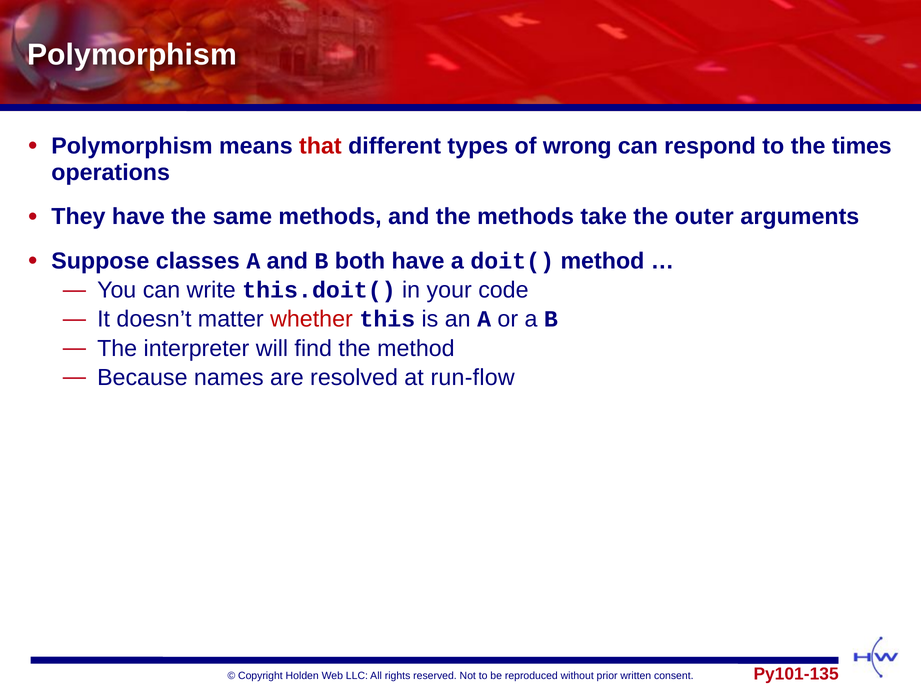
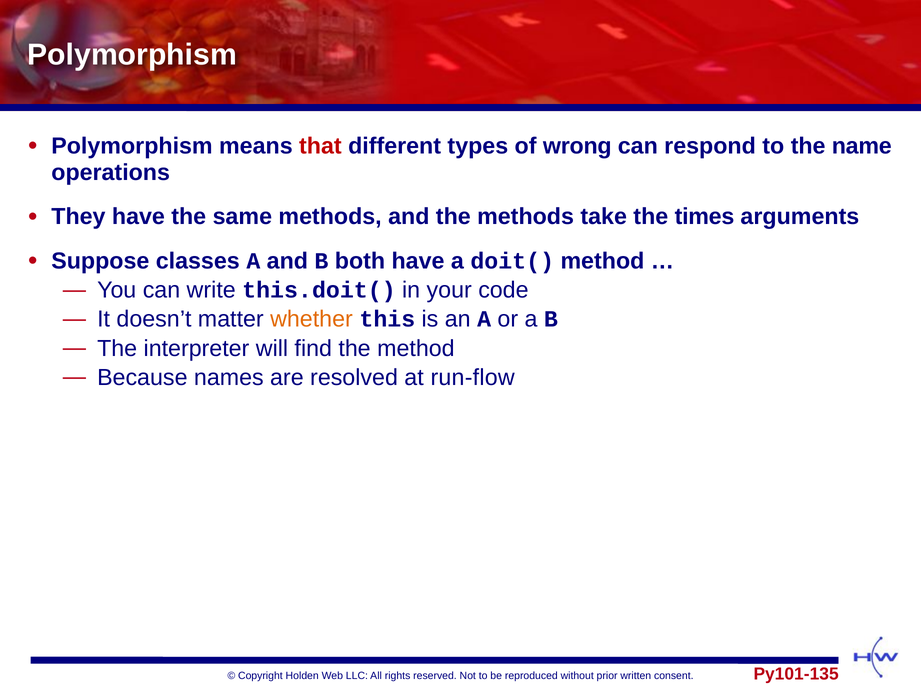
times: times -> name (862, 146)
outer: outer -> times (704, 217)
whether colour: red -> orange (311, 319)
